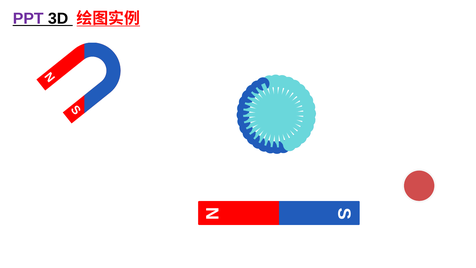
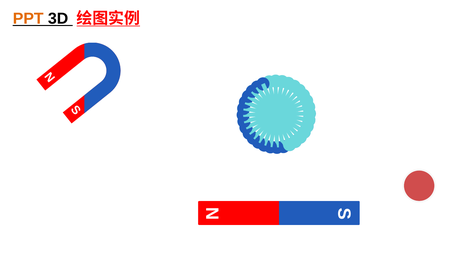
PPT colour: purple -> orange (28, 18)
